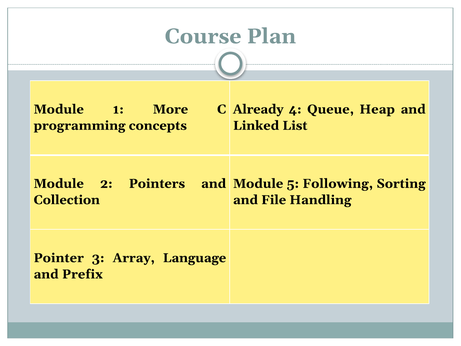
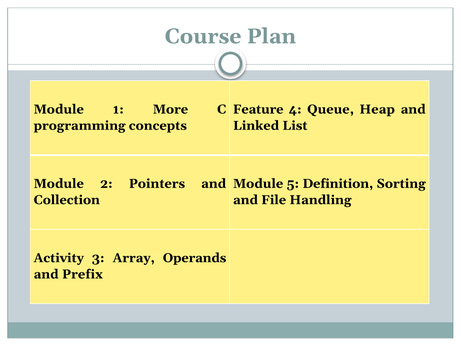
Already: Already -> Feature (258, 109)
Following: Following -> Definition (338, 183)
Pointer: Pointer -> Activity (59, 258)
Language: Language -> Operands (195, 258)
